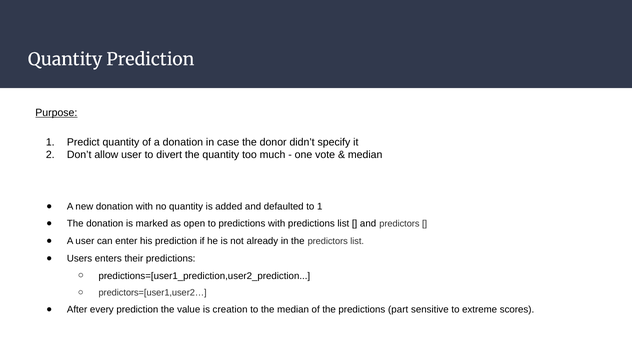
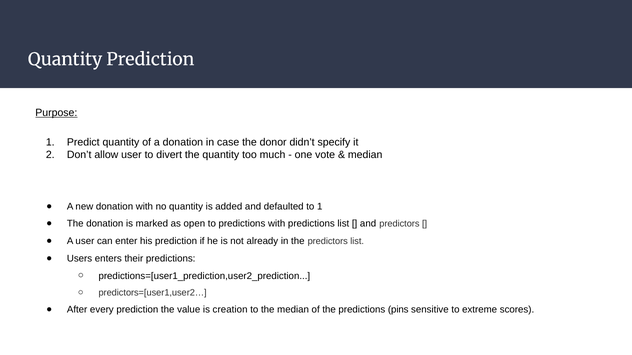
part: part -> pins (398, 310)
